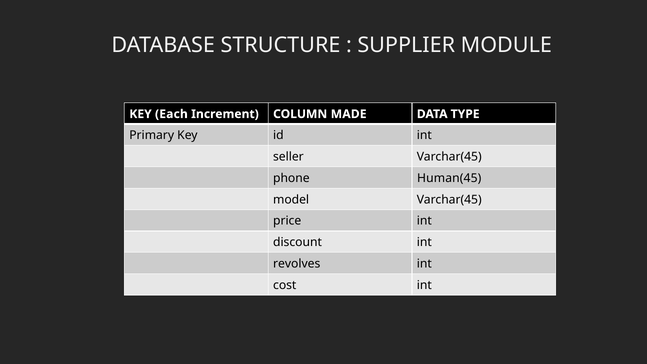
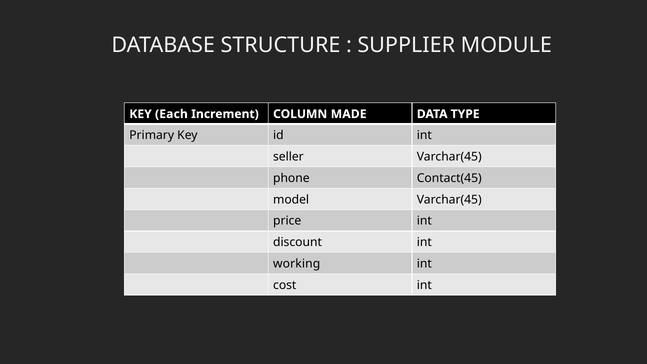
Human(45: Human(45 -> Contact(45 (449, 178)
revolves: revolves -> working (297, 264)
